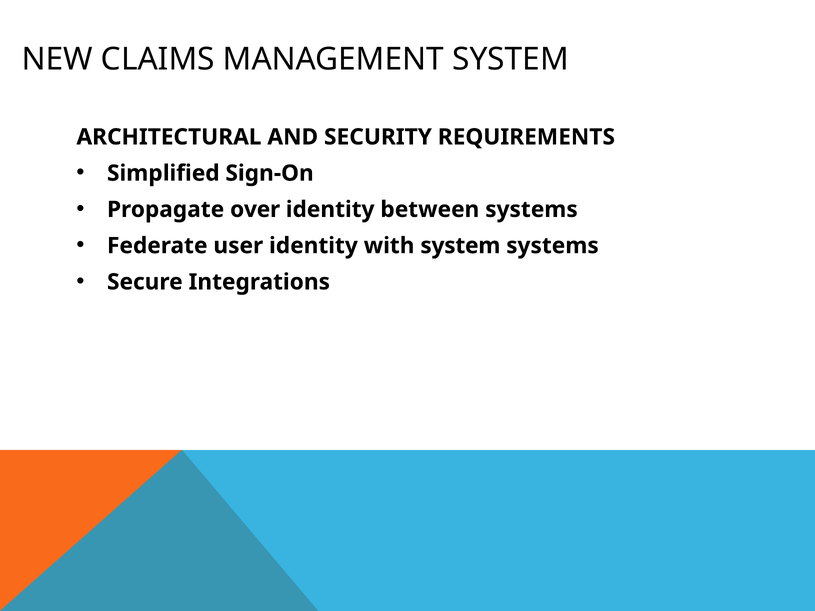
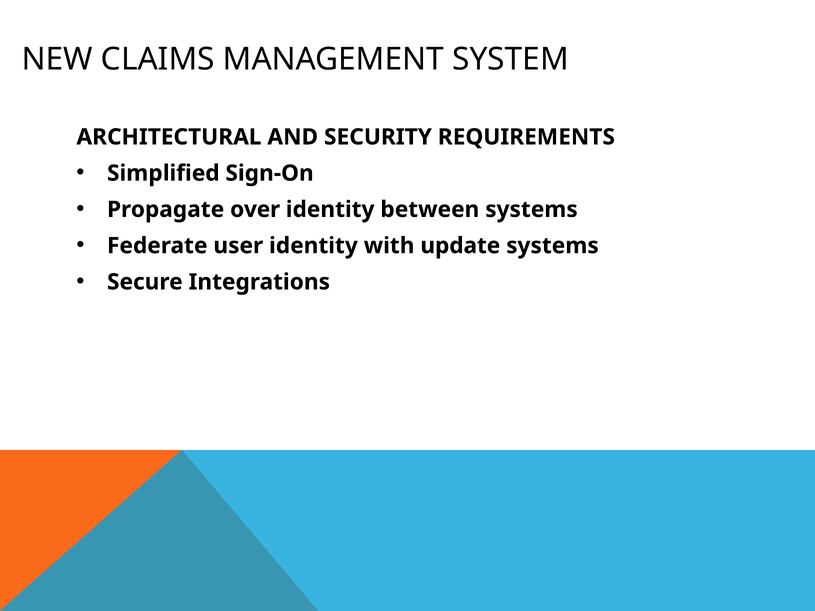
with system: system -> update (460, 246)
